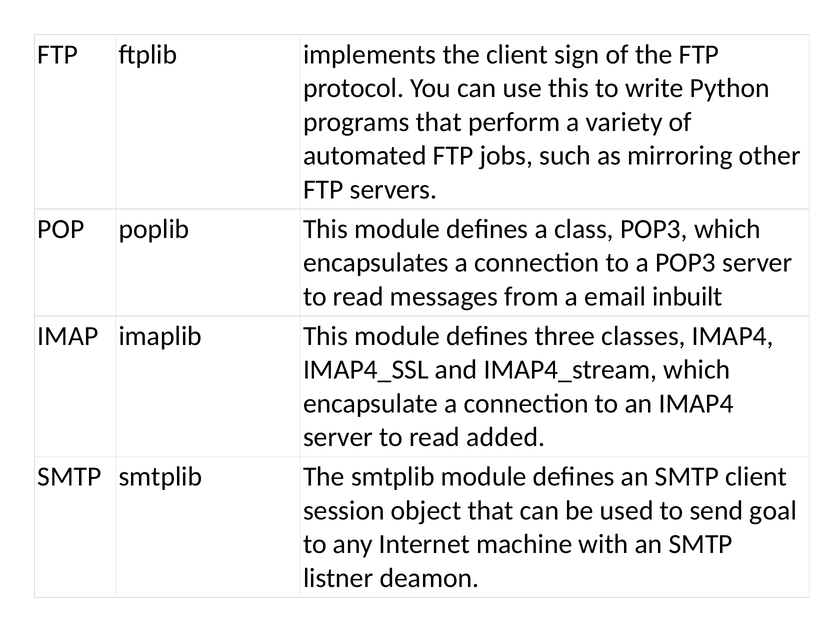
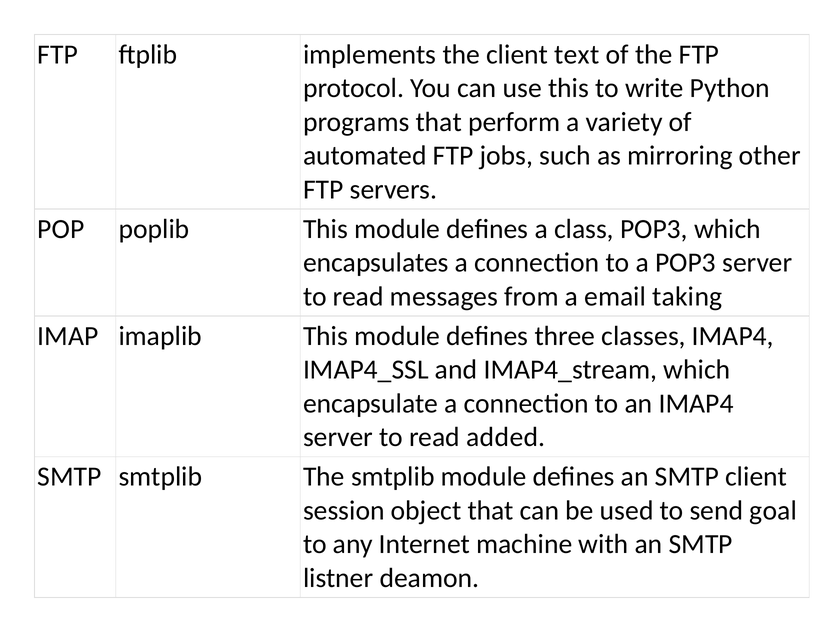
sign: sign -> text (577, 55)
inbuilt: inbuilt -> taking (687, 297)
